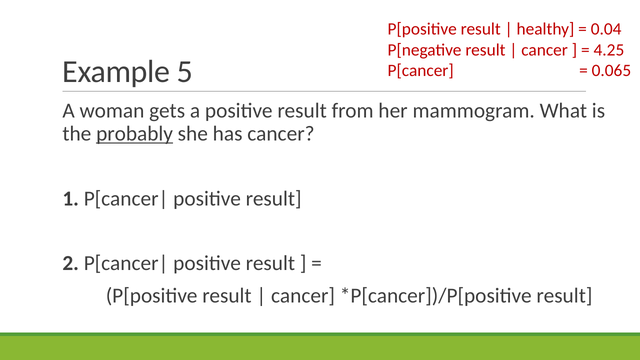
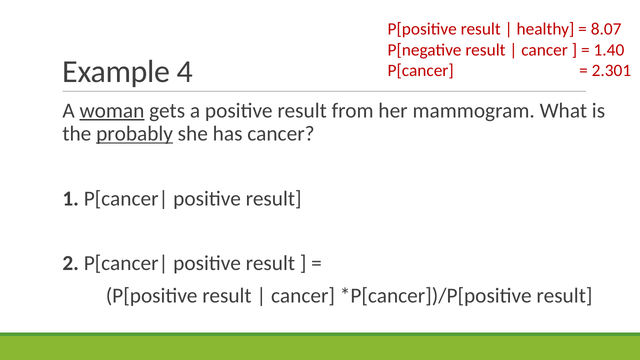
0.04: 0.04 -> 8.07 (606, 29)
4.25: 4.25 -> 1.40 (609, 50)
5: 5 -> 4 (185, 72)
0.065: 0.065 -> 2.301 (611, 71)
woman underline: none -> present (112, 111)
